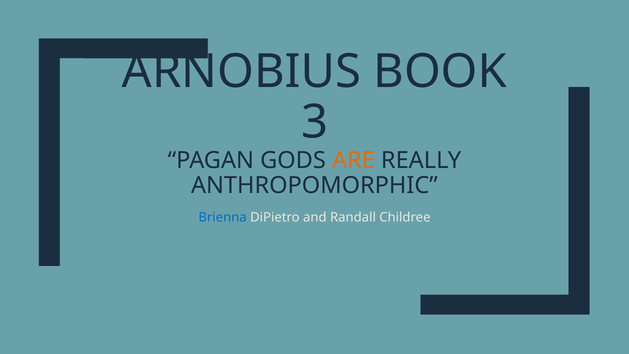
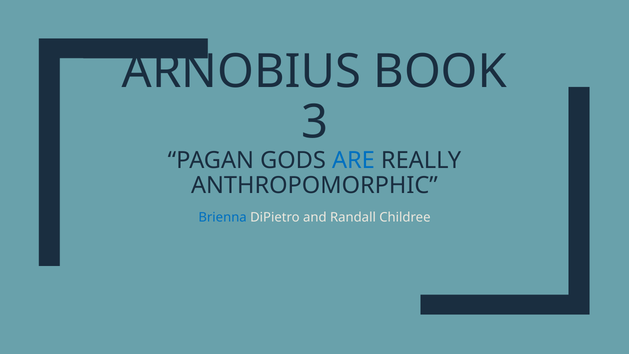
ARE colour: orange -> blue (353, 160)
